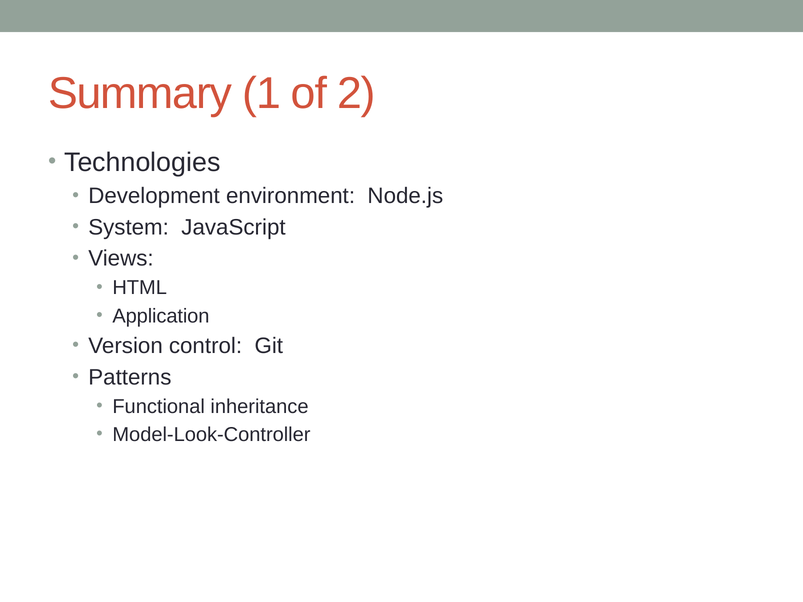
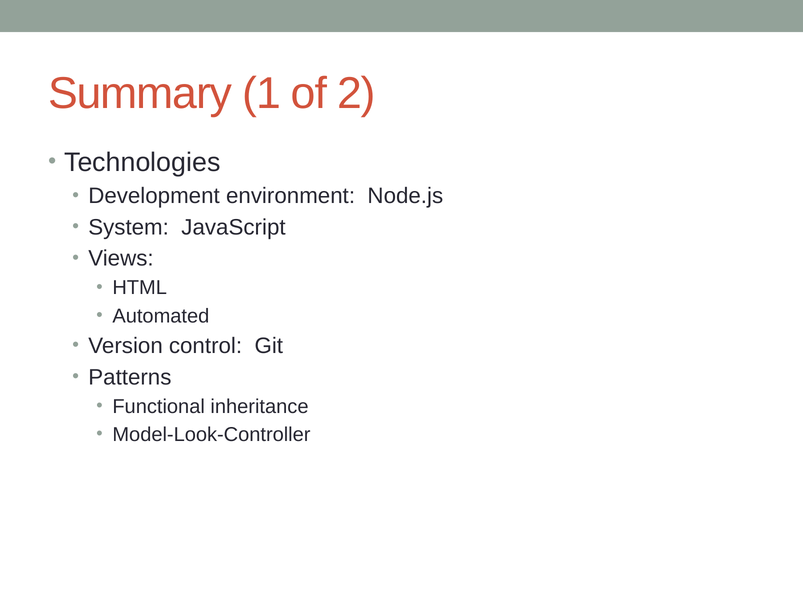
Application: Application -> Automated (161, 316)
